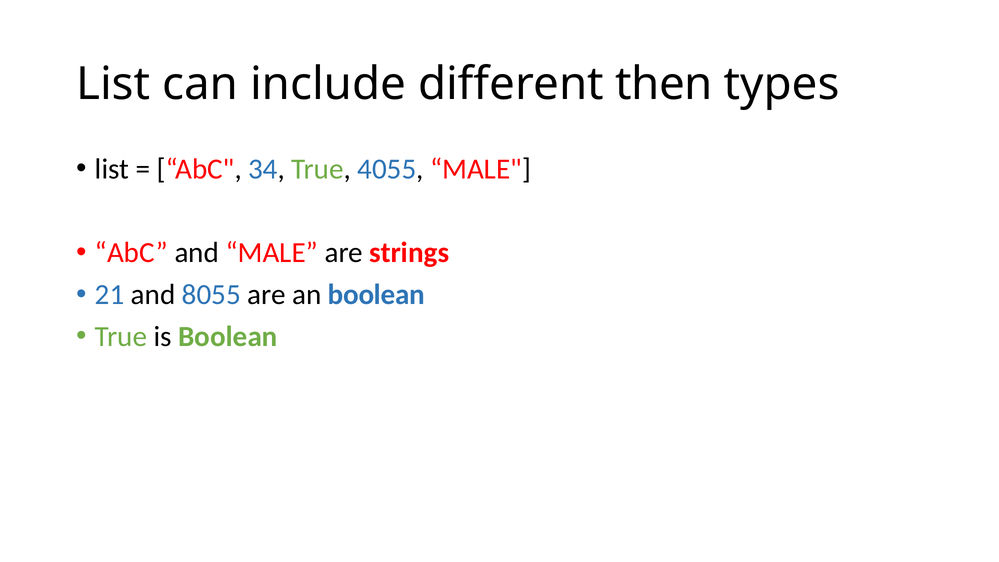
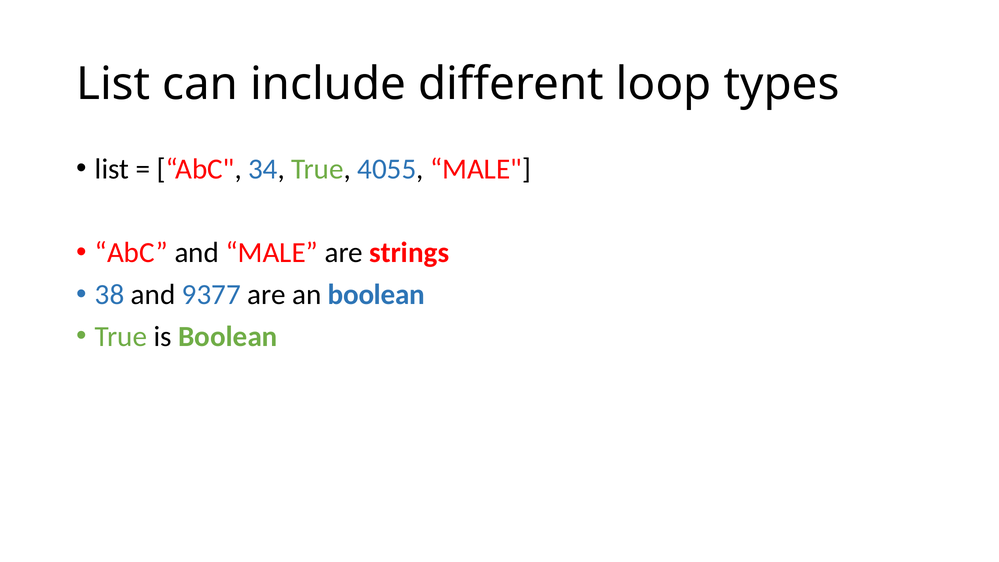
then: then -> loop (664, 84)
21: 21 -> 38 (110, 295)
8055: 8055 -> 9377 (211, 295)
